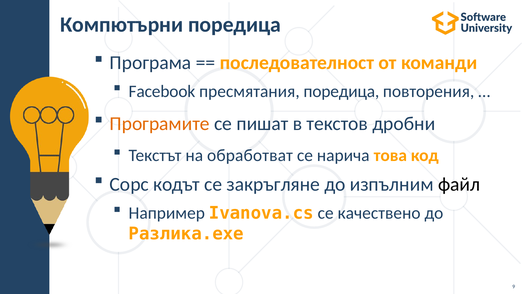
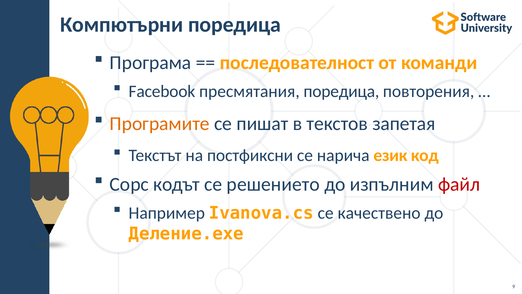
дробни: дробни -> запетая (404, 123)
обработват: обработват -> постфиксни (250, 155)
това: това -> език (390, 155)
закръгляне: закръгляне -> решението (273, 184)
файл colour: black -> red (459, 184)
Разлика.exe: Разлика.exe -> Деление.exe (186, 234)
